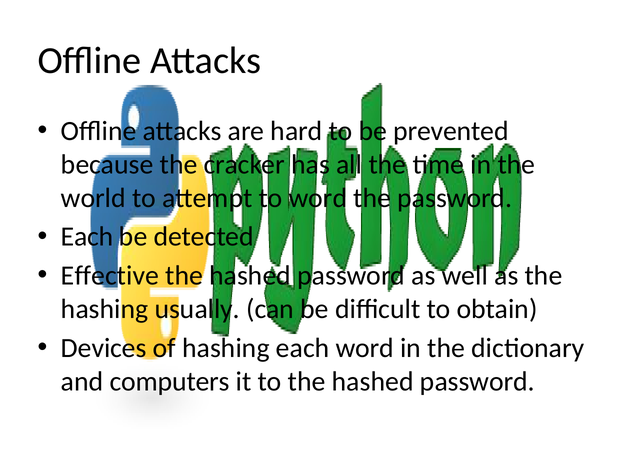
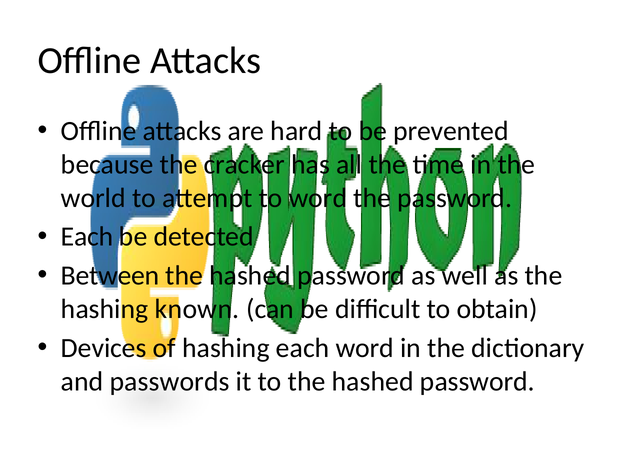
Effective: Effective -> Between (110, 276)
usually: usually -> known (197, 309)
computers: computers -> passwords (170, 381)
